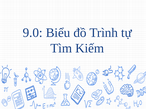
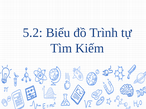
9.0: 9.0 -> 5.2 (33, 33)
